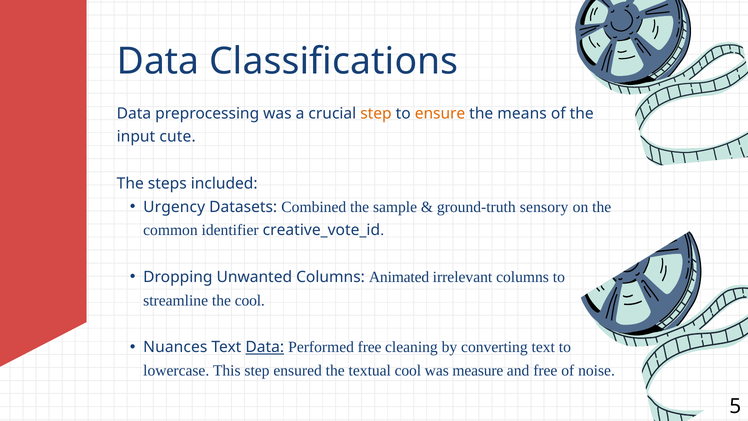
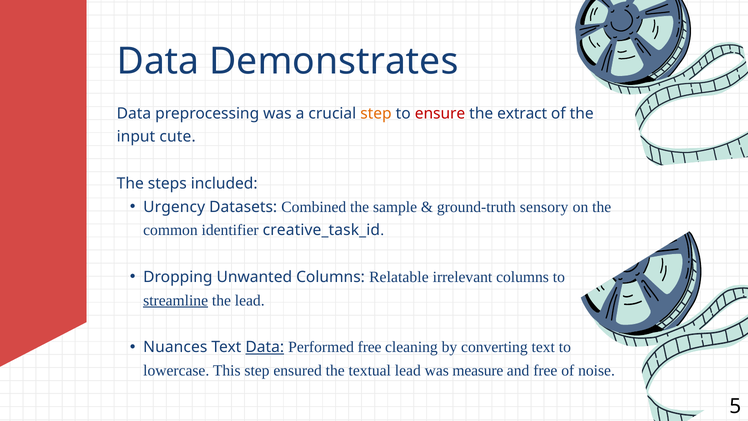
Classifications: Classifications -> Demonstrates (334, 61)
ensure colour: orange -> red (440, 113)
means: means -> extract (522, 113)
creative_vote_id: creative_vote_id -> creative_task_id (321, 230)
Animated: Animated -> Relatable (399, 277)
streamline underline: none -> present (176, 300)
the cool: cool -> lead (250, 300)
textual cool: cool -> lead (408, 370)
